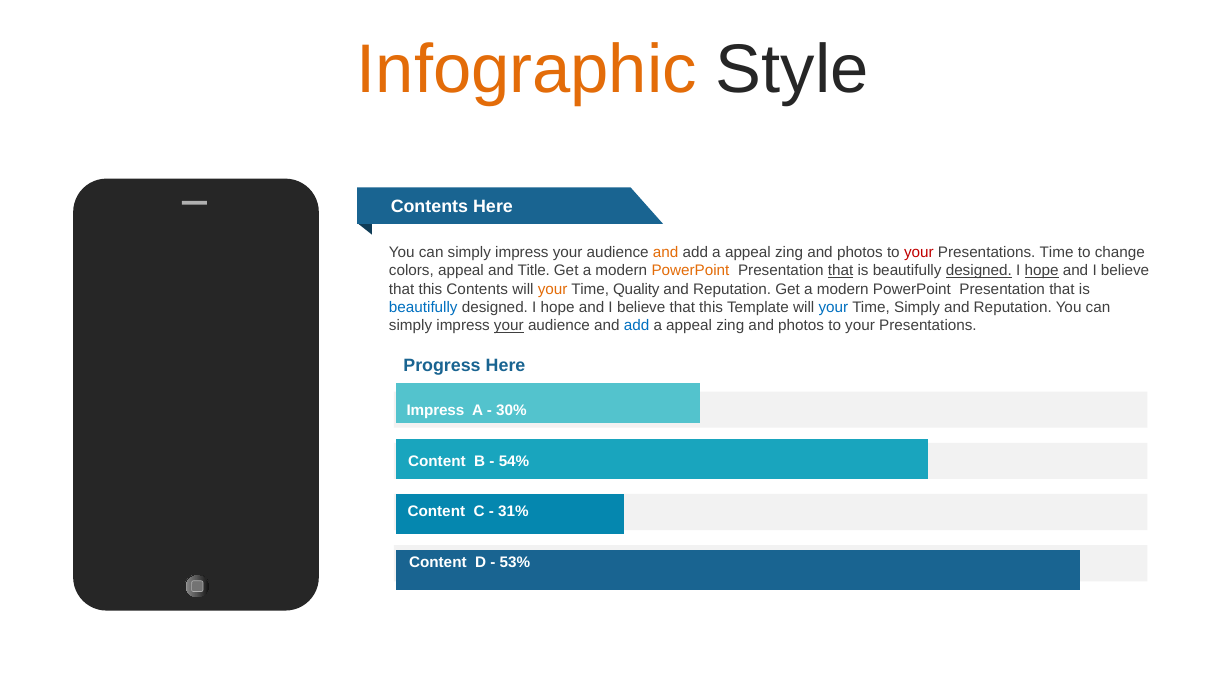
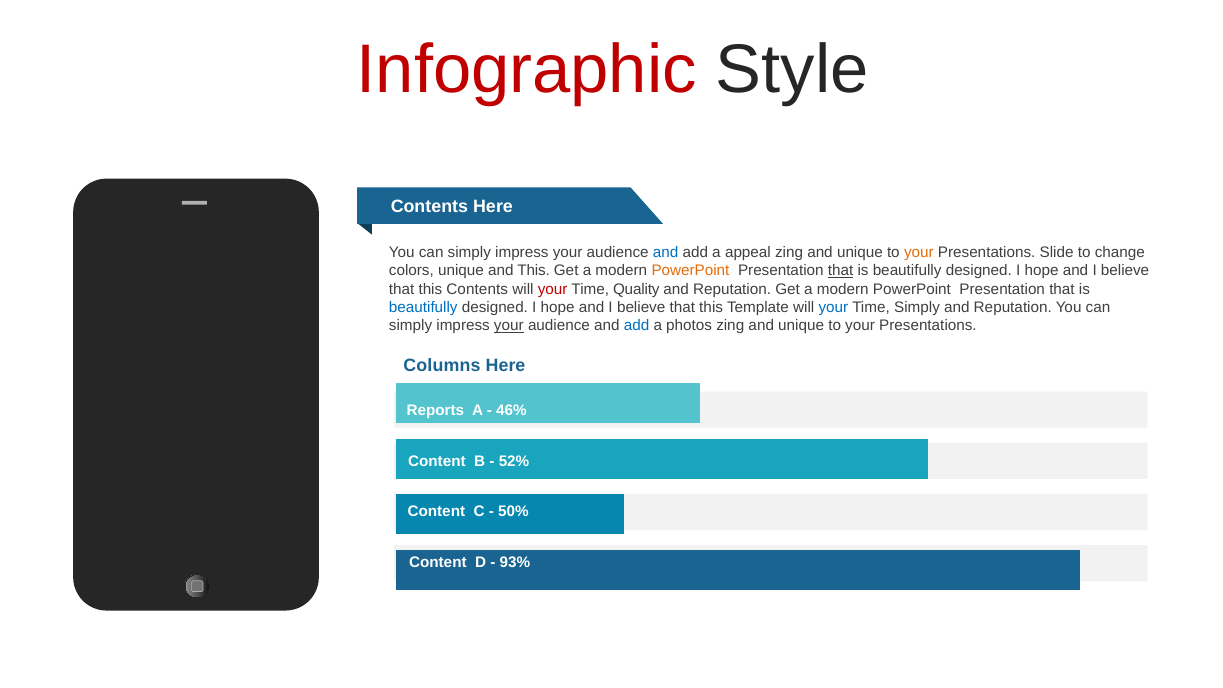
Infographic colour: orange -> red (527, 70)
and colour: orange -> blue (666, 252)
photos: photos -> unique (860, 252)
your colour: red -> orange (919, 252)
Presentations Time: Time -> Slide (1057, 252)
colors appeal: appeal -> unique (461, 271)
and Title: Title -> This (534, 271)
designed underline: present -> none (979, 271)
hope underline: present -> none (1042, 271)
your colour: orange -> red (553, 289)
appeal: appeal -> photos (689, 326)
photos: photos -> unique (801, 326)
Progress: Progress -> Columns (442, 366)
Impress: Impress -> Reports (435, 411)
30%: 30% -> 46% (511, 411)
54%: 54% -> 52% (514, 461)
31%: 31% -> 50% (513, 512)
53%: 53% -> 93% (515, 563)
